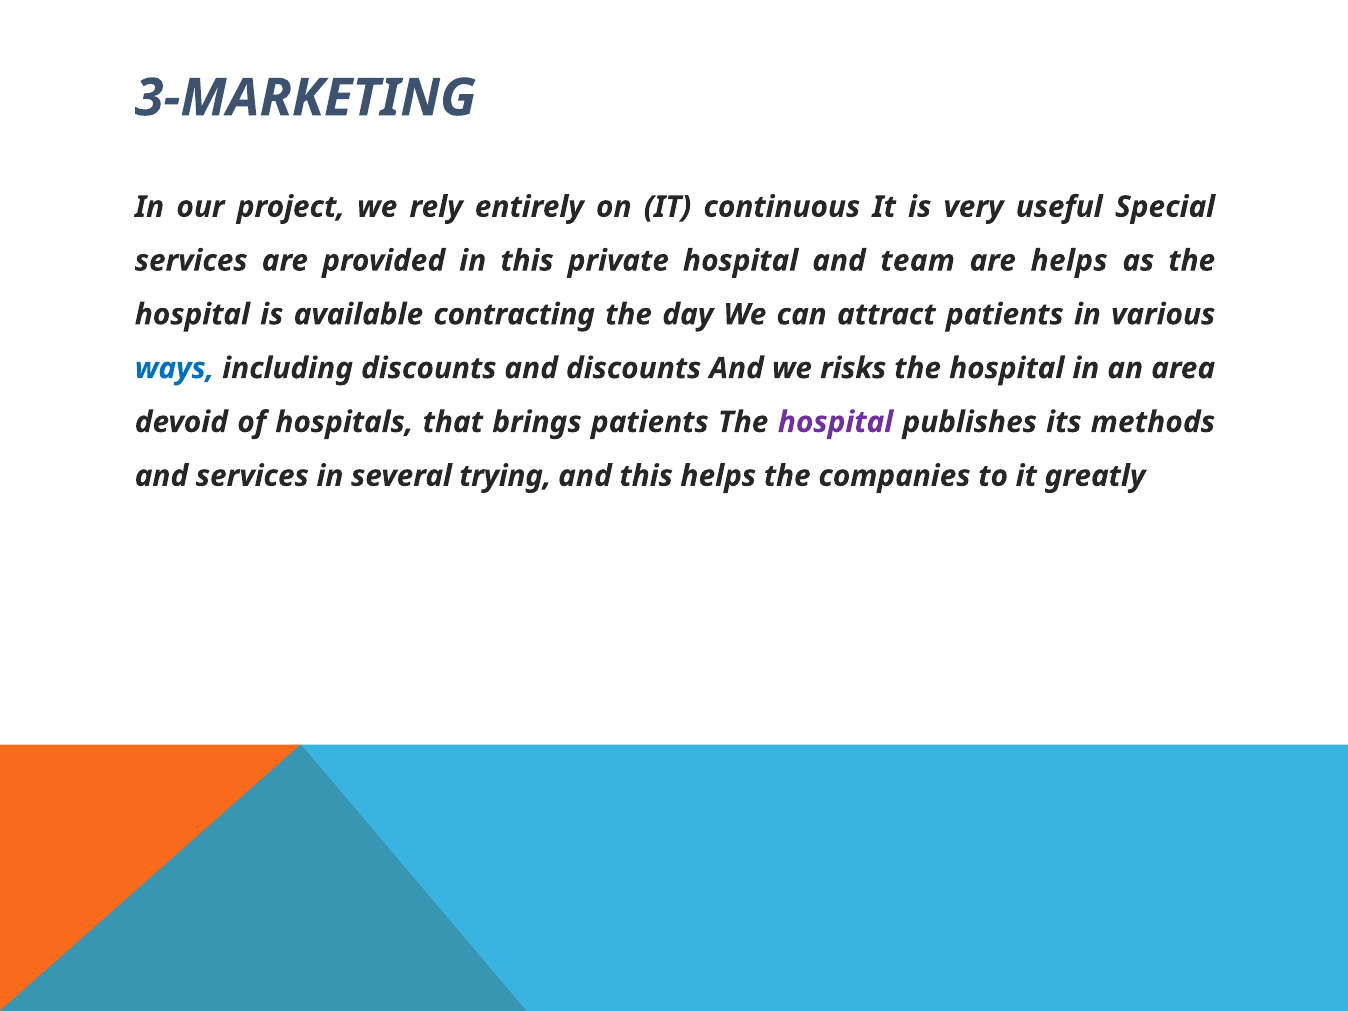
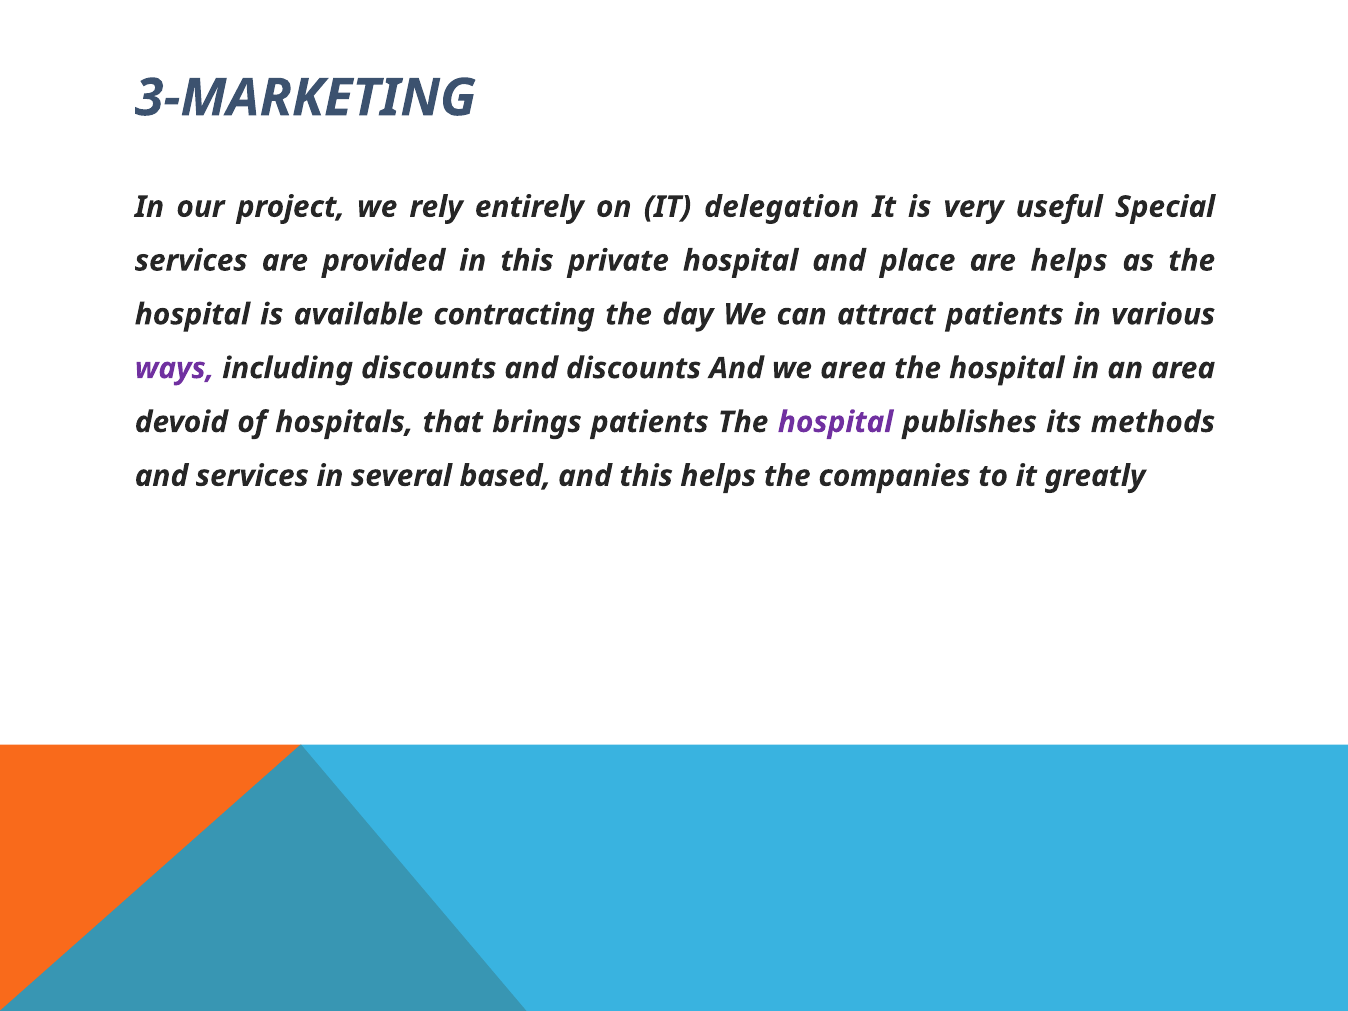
continuous: continuous -> delegation (782, 207)
team: team -> place (918, 261)
ways colour: blue -> purple (174, 368)
we risks: risks -> area (853, 368)
trying: trying -> based (505, 476)
